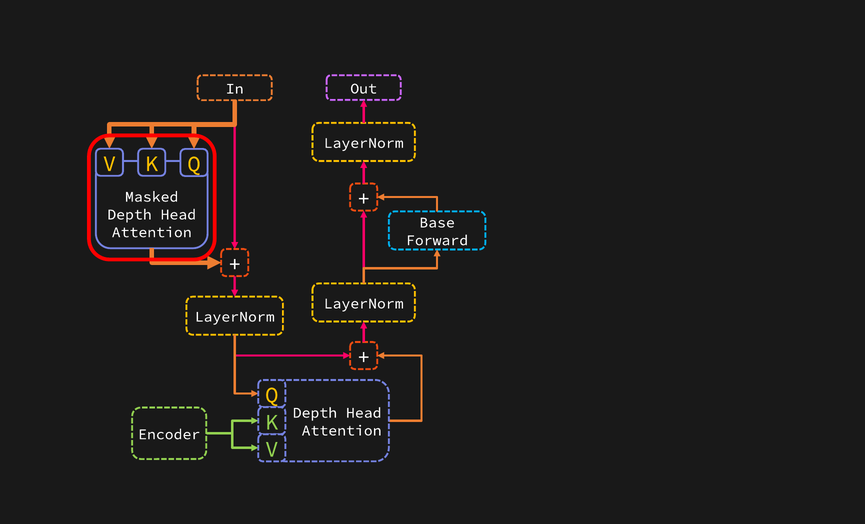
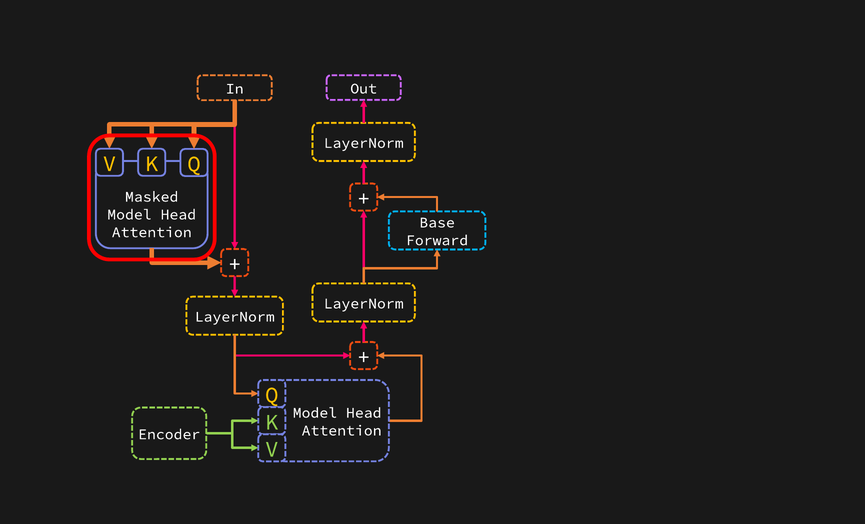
Depth: Depth -> Model (129, 215)
Depth: Depth -> Model (315, 413)
